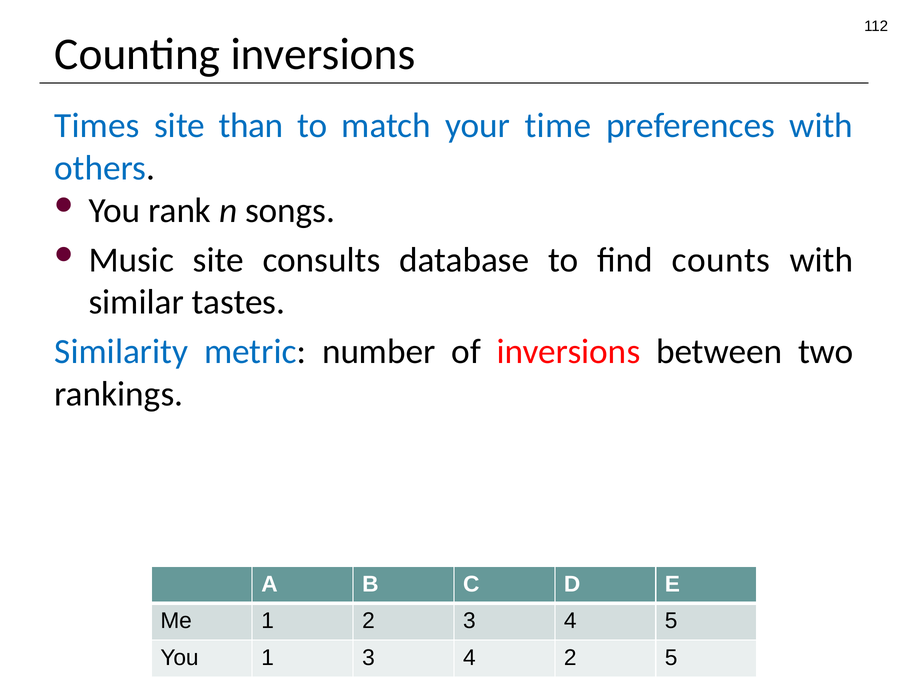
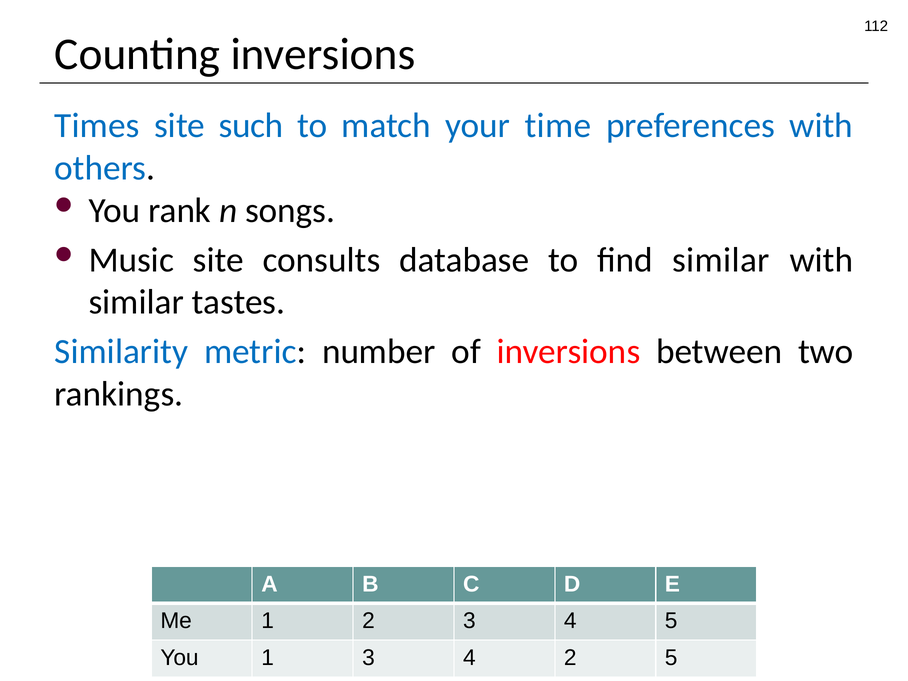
than: than -> such (251, 126)
find counts: counts -> similar (721, 260)
